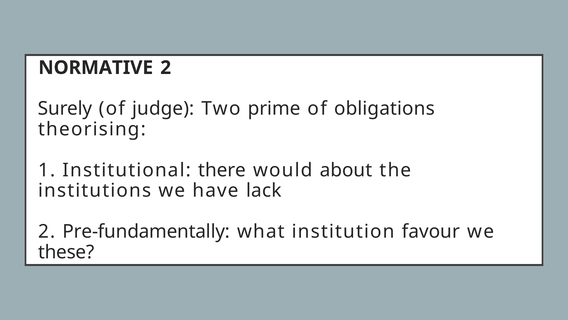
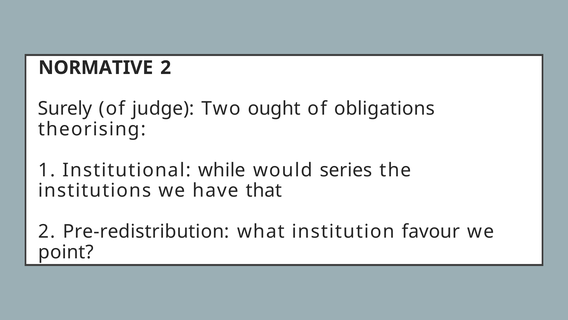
prime: prime -> ought (274, 108)
there: there -> while (222, 170)
about: about -> series (346, 170)
lack: lack -> that (264, 190)
Pre-fundamentally: Pre-fundamentally -> Pre-redistribution (146, 231)
these: these -> point (66, 252)
